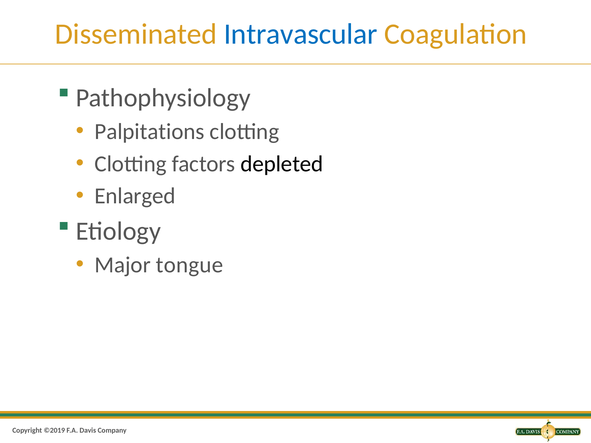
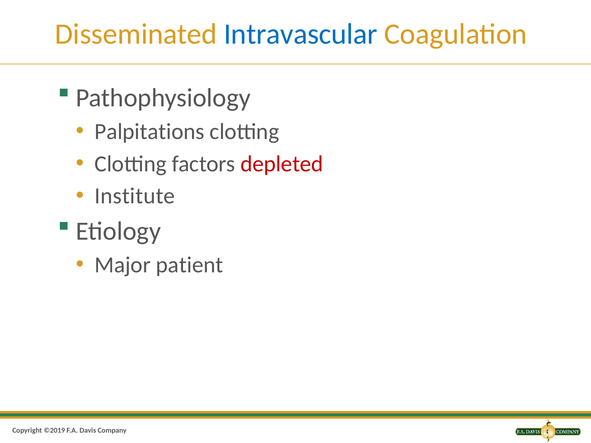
depleted colour: black -> red (282, 164)
Enlarged: Enlarged -> Institute (135, 196)
tongue: tongue -> patient (190, 265)
